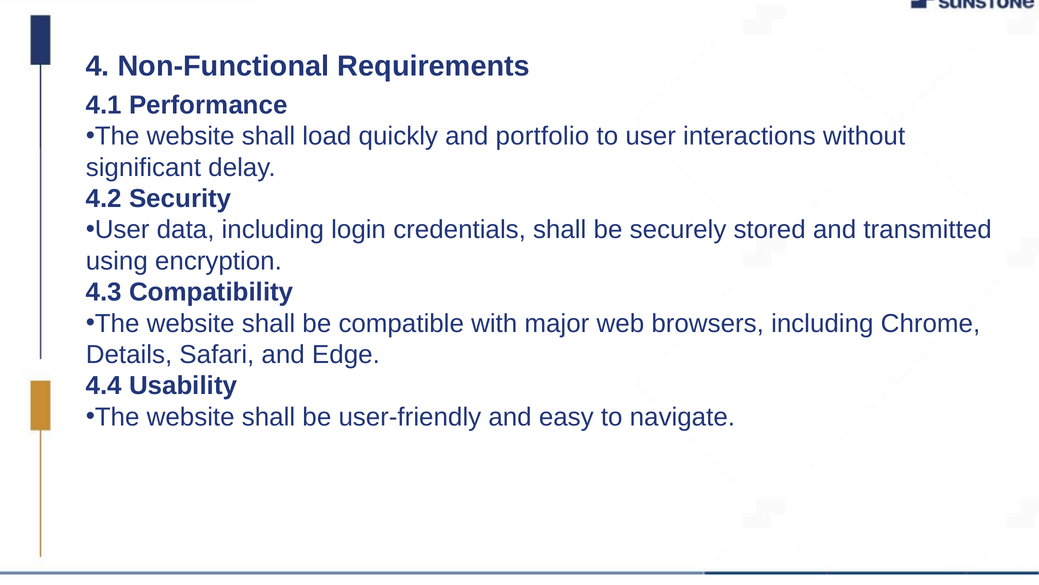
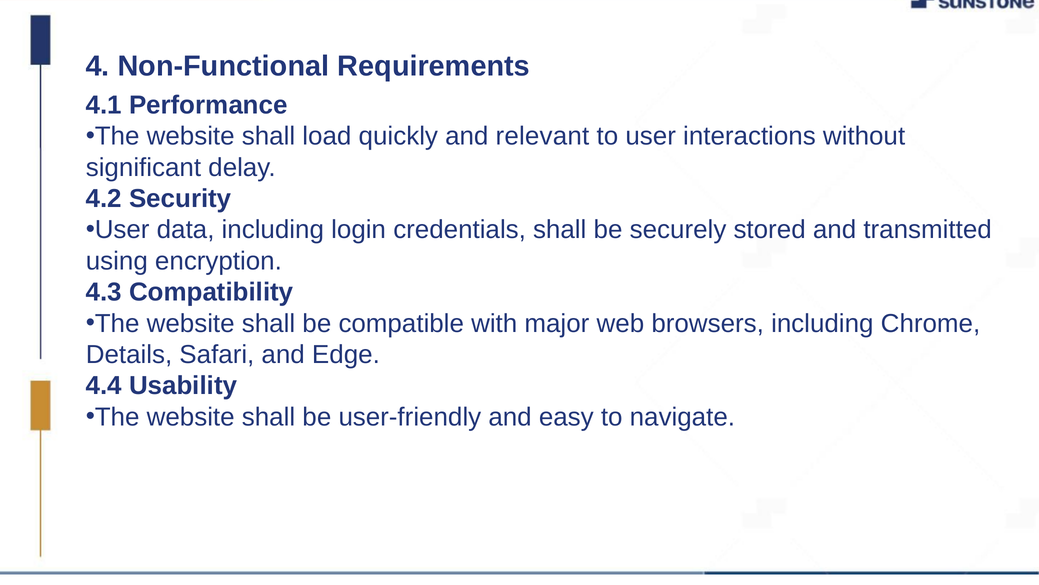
portfolio: portfolio -> relevant (542, 136)
